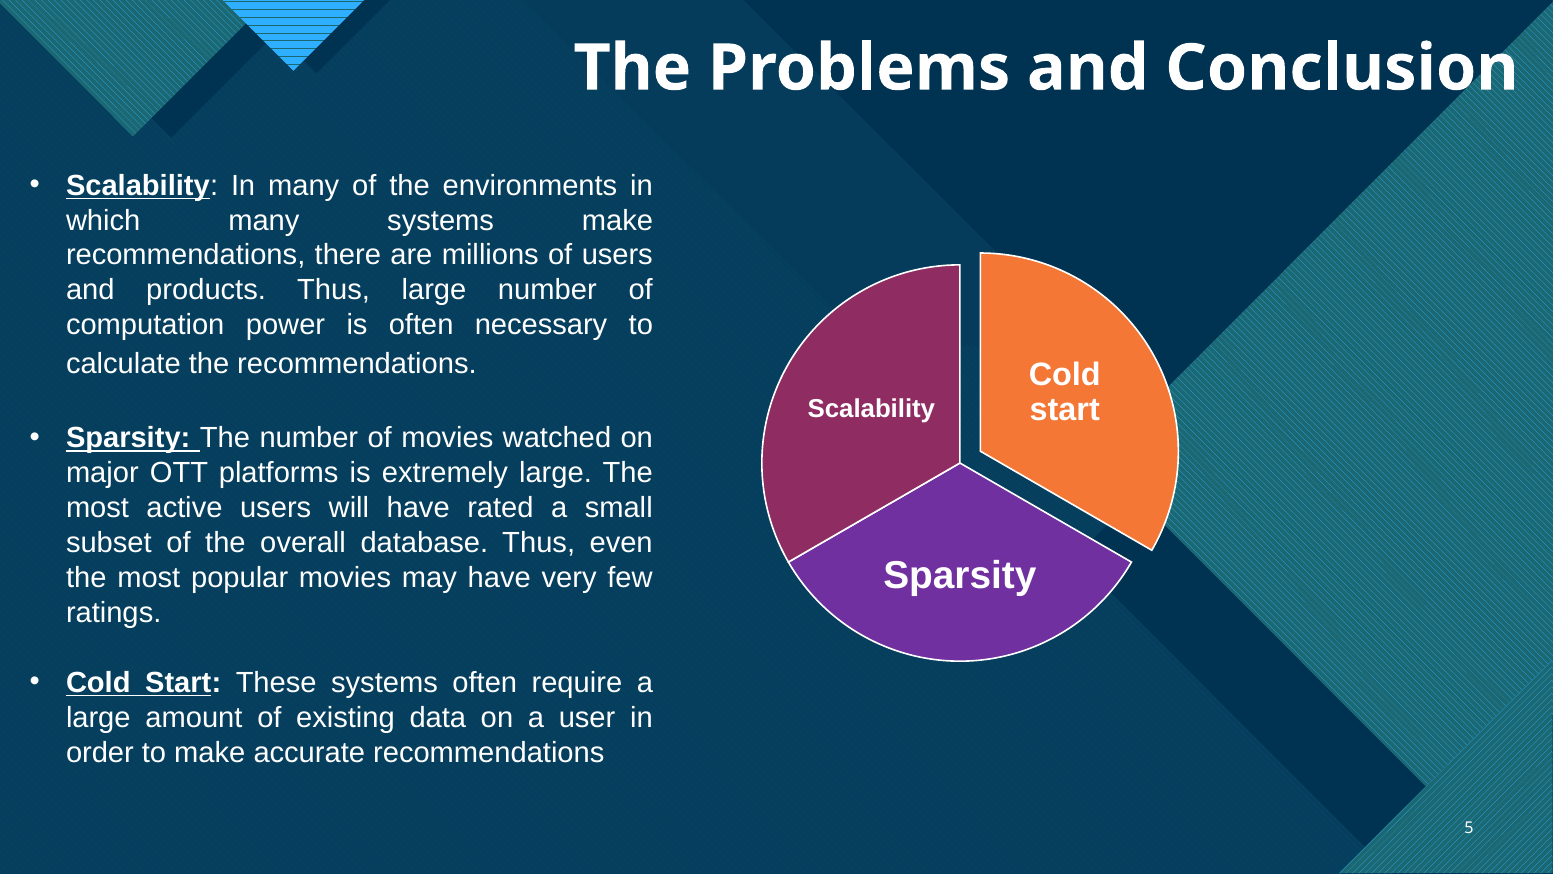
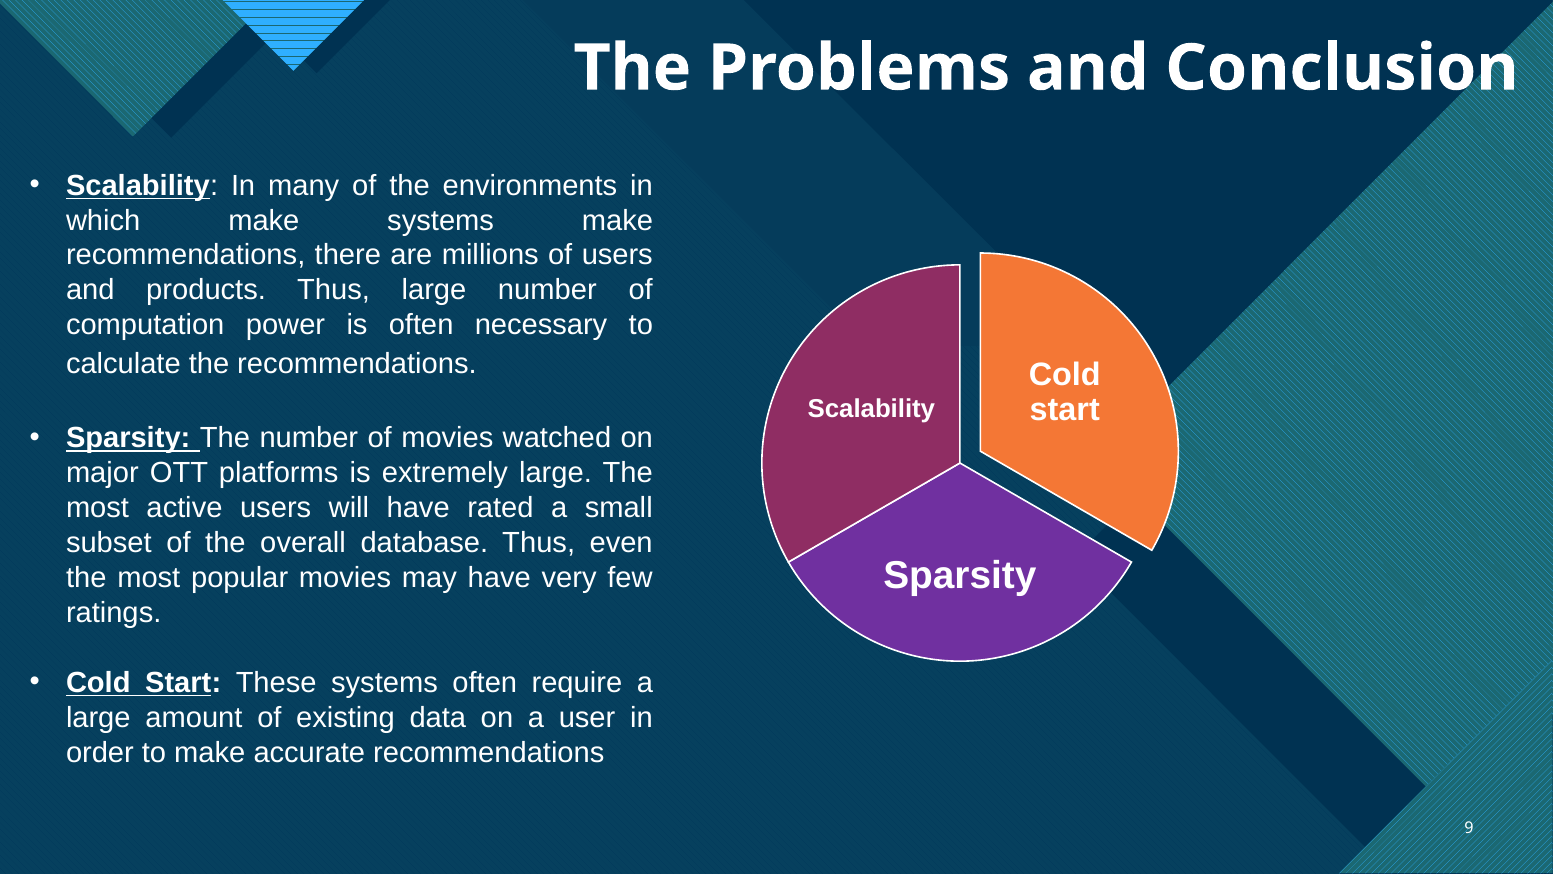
which many: many -> make (264, 220)
5: 5 -> 9 (1469, 827)
